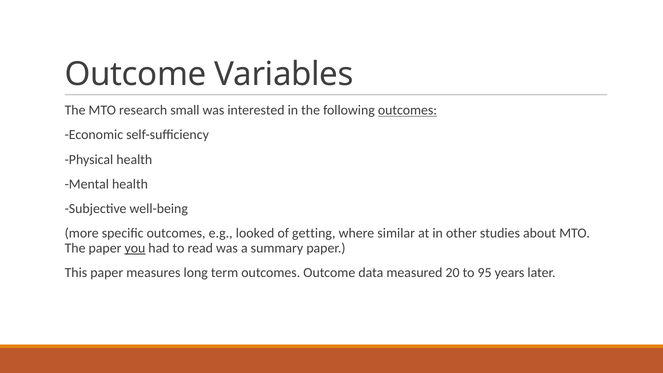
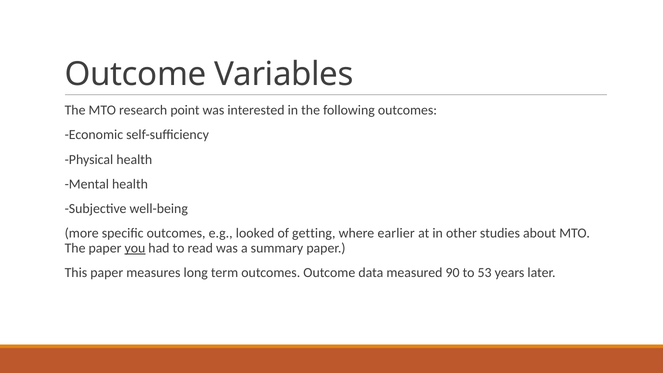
small: small -> point (185, 110)
outcomes underline: present -> none (407, 110)
similar: similar -> earlier (396, 233)
20: 20 -> 90 (453, 273)
95: 95 -> 53 (485, 273)
